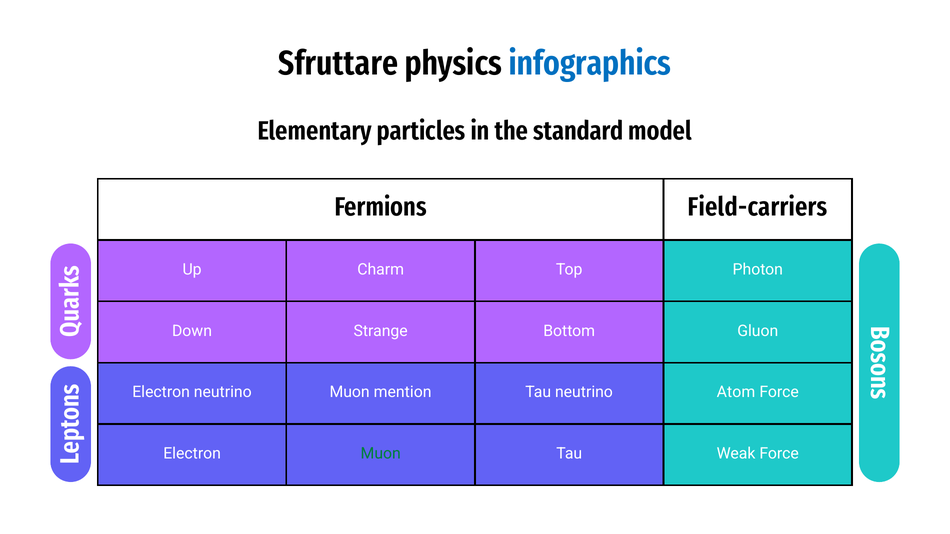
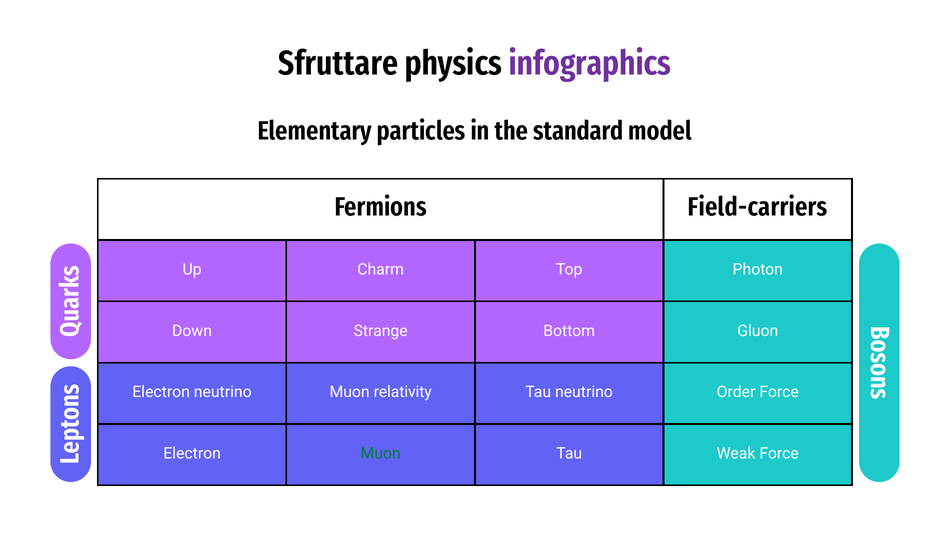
infographics colour: blue -> purple (590, 63)
mention: mention -> relativity (403, 392)
Atom: Atom -> Order (736, 392)
